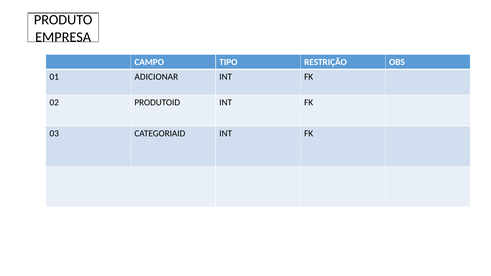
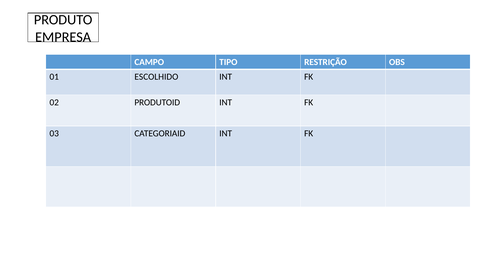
ADICIONAR: ADICIONAR -> ESCOLHIDO (156, 77)
